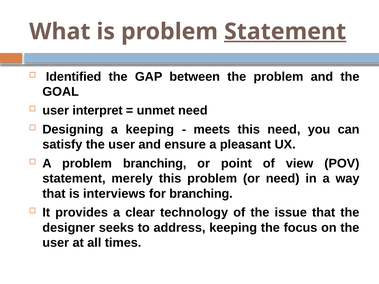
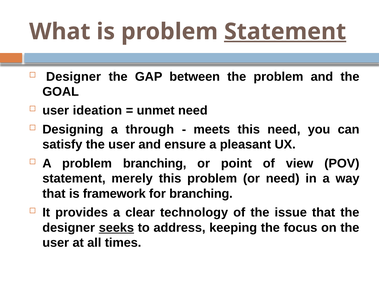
Identified: Identified -> Designer (74, 77)
interpret: interpret -> ideation (97, 111)
a keeping: keeping -> through (150, 130)
interviews: interviews -> framework (114, 194)
seeks underline: none -> present (116, 228)
